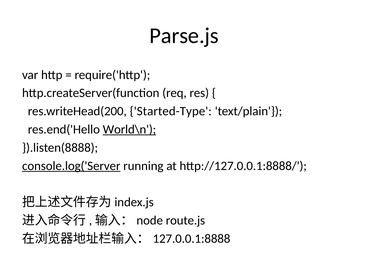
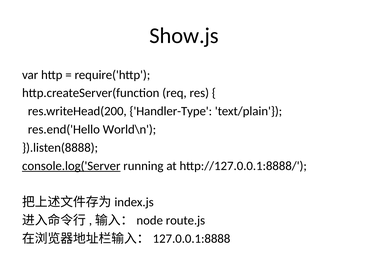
Parse.js: Parse.js -> Show.js (184, 36)
Started-Type: Started-Type -> Handler-Type (171, 111)
World\n underline: present -> none (129, 129)
